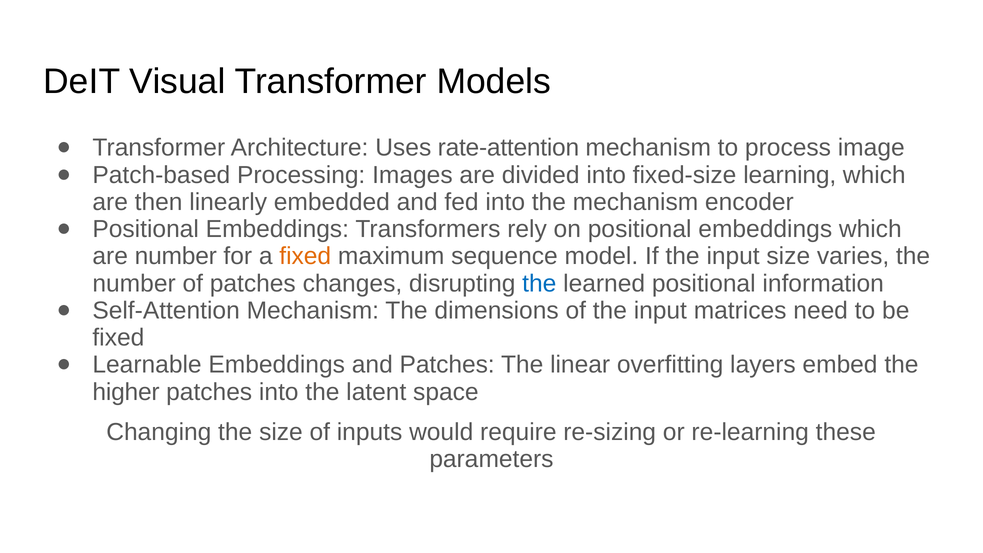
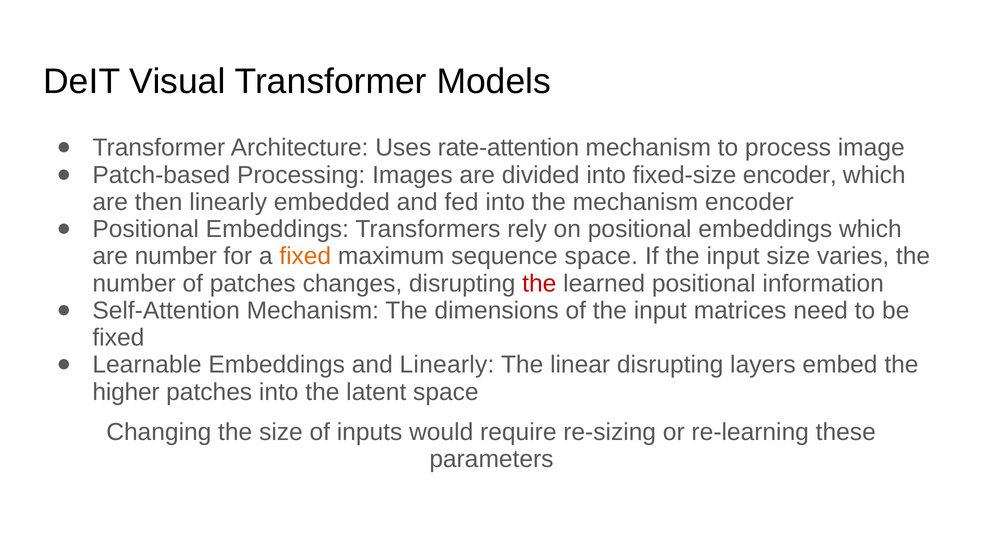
fixed-size learning: learning -> encoder (790, 175)
sequence model: model -> space (601, 256)
the colour: blue -> red (539, 283)
and Patches: Patches -> Linearly (447, 365)
linear overfitting: overfitting -> disrupting (670, 365)
